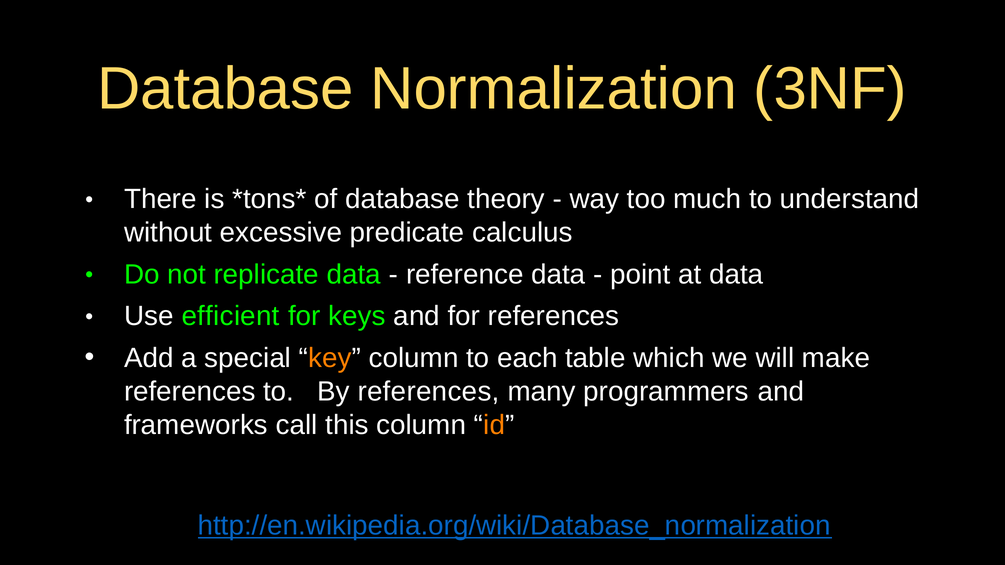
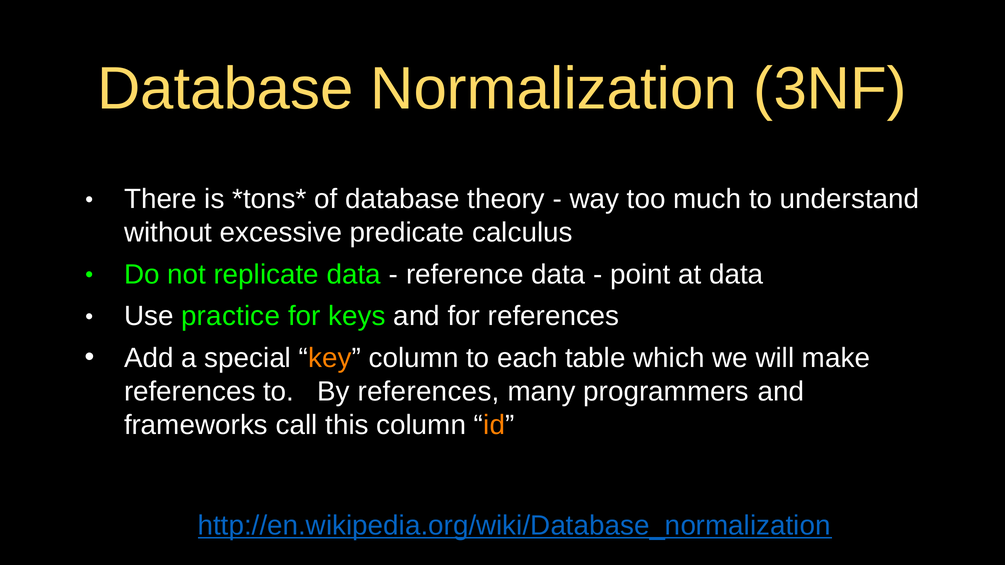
efficient: efficient -> practice (231, 316)
